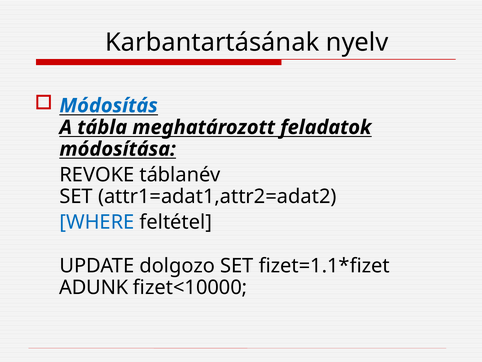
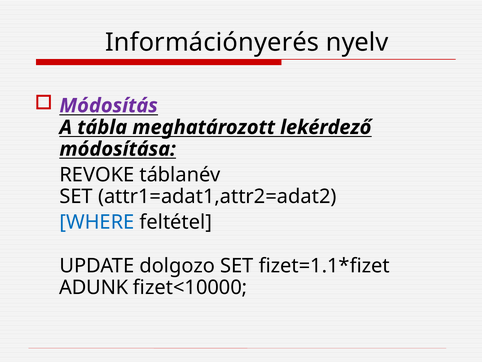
Karbantartásának: Karbantartásának -> Információnyerés (212, 42)
Módosítás colour: blue -> purple (109, 106)
feladatok: feladatok -> lekérdező (326, 127)
